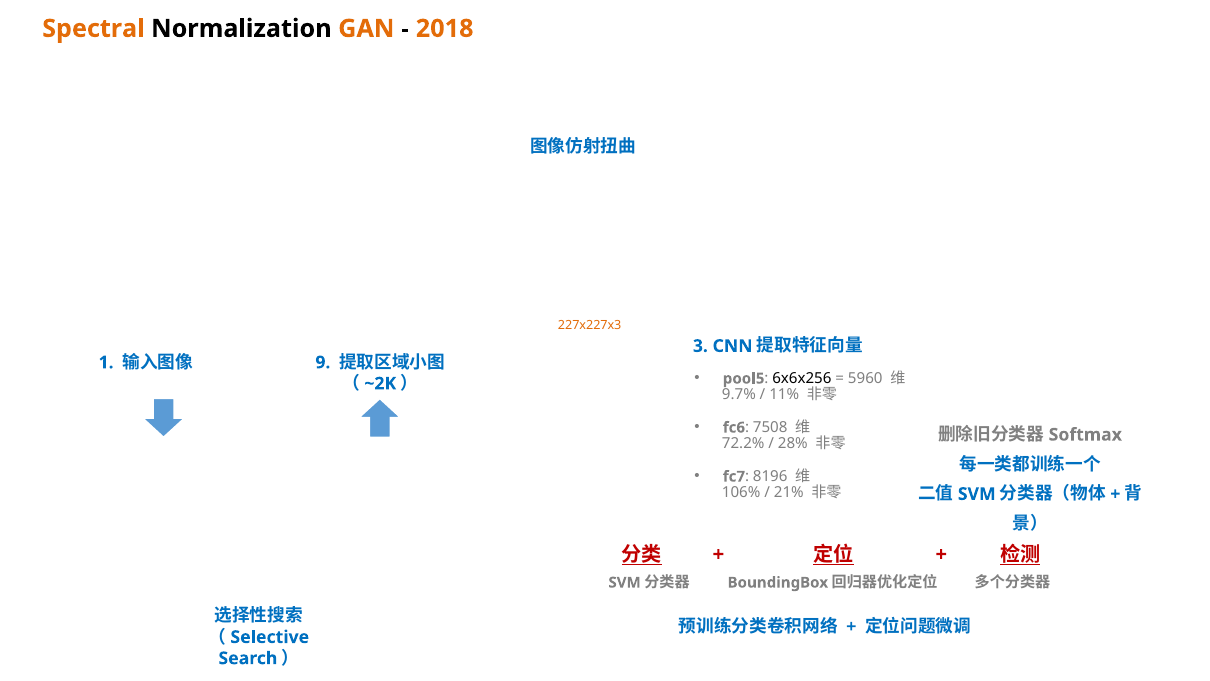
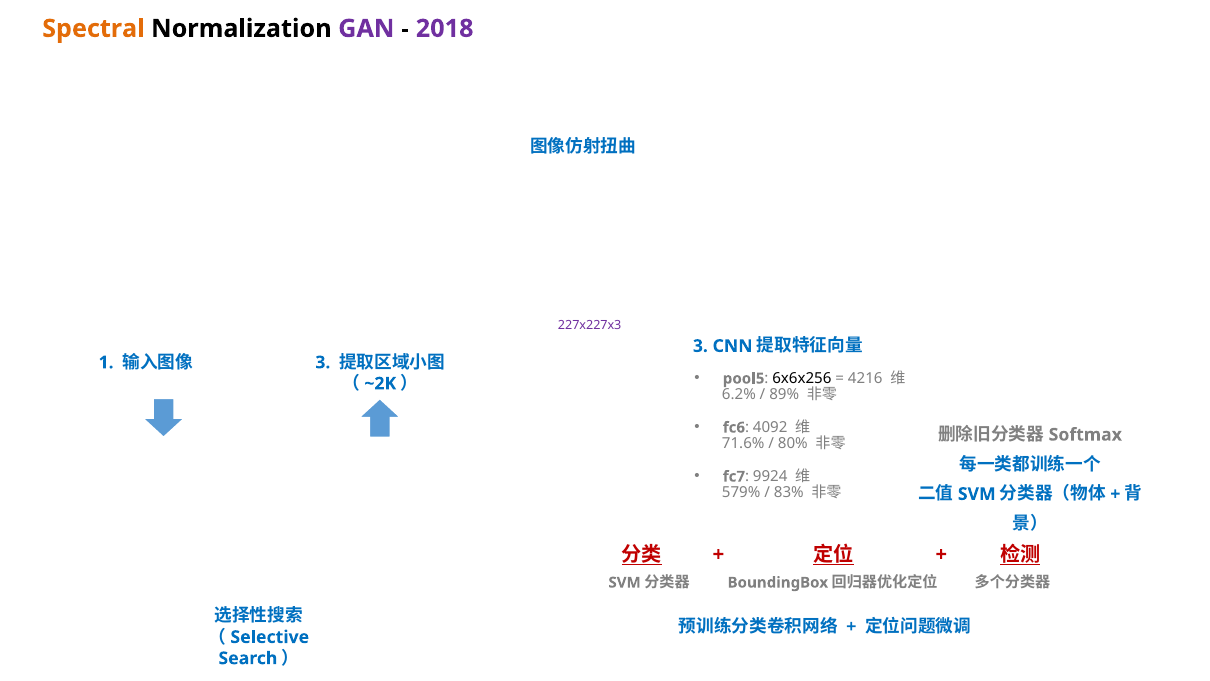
GAN colour: orange -> purple (366, 29)
2018 colour: orange -> purple (445, 29)
227x227x3 colour: orange -> purple (590, 325)
9: 9 -> 3 (323, 362)
5960: 5960 -> 4216 (865, 378)
9.7%: 9.7% -> 6.2% (739, 395)
11%: 11% -> 89% (784, 395)
7508: 7508 -> 4092 (770, 427)
72.2%: 72.2% -> 71.6% (743, 444)
28%: 28% -> 80% (793, 444)
8196: 8196 -> 9924 (770, 476)
106%: 106% -> 579% (741, 493)
21%: 21% -> 83% (789, 493)
